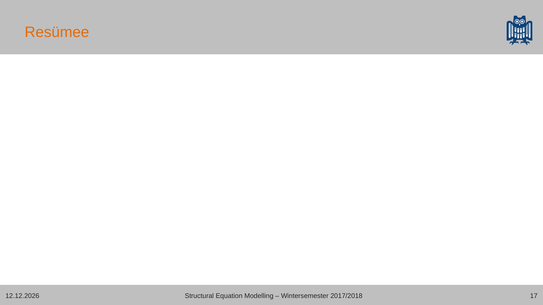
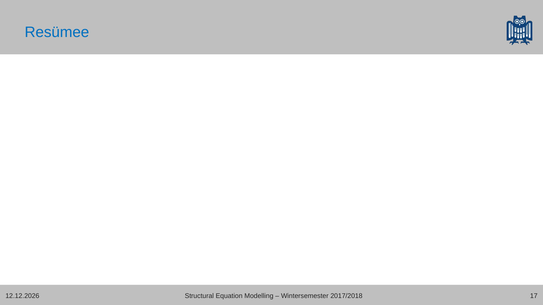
Resümee colour: orange -> blue (57, 32)
